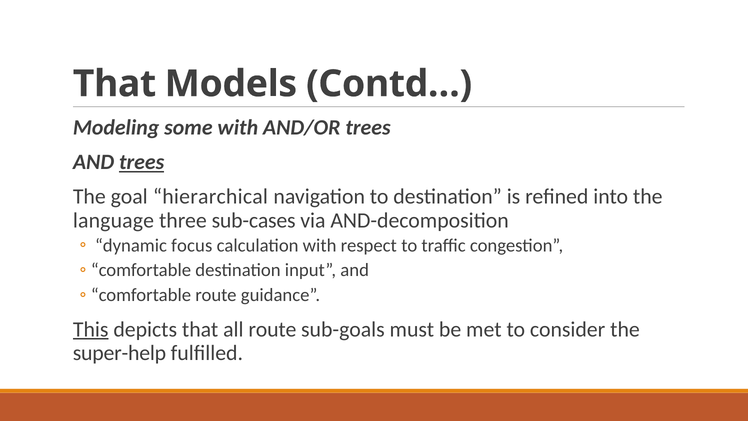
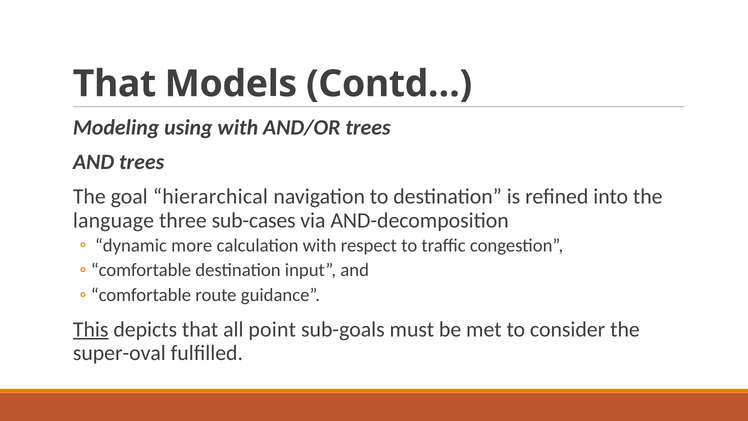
some: some -> using (188, 128)
trees underline: present -> none (142, 162)
focus: focus -> more (192, 245)
all route: route -> point (272, 329)
super-help: super-help -> super-oval (119, 353)
